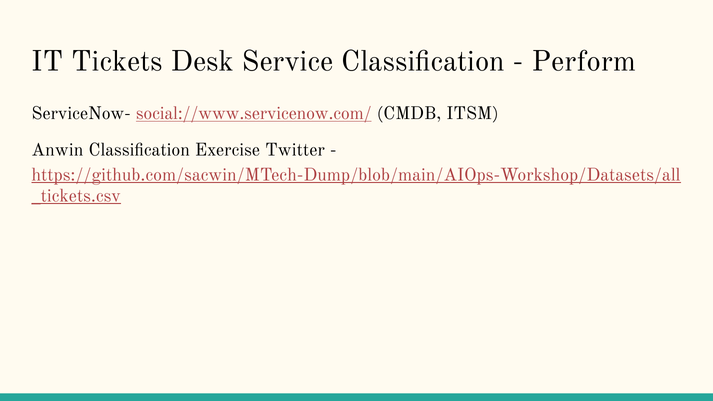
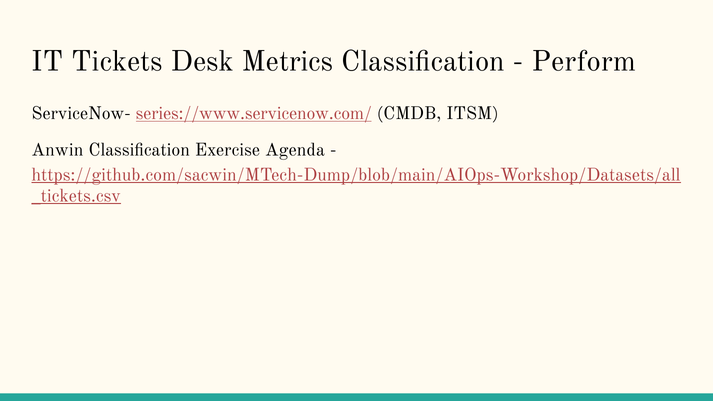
Service: Service -> Metrics (288, 61)
social://www.servicenow.com/: social://www.servicenow.com/ -> series://www.servicenow.com/ (254, 114)
Twitter: Twitter -> Agenda (295, 150)
